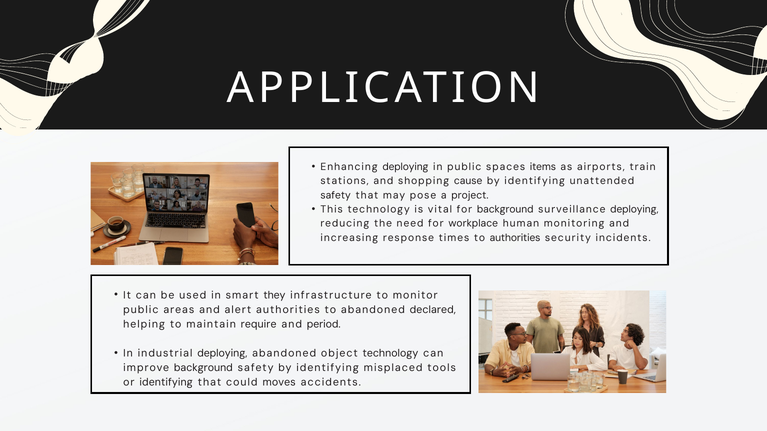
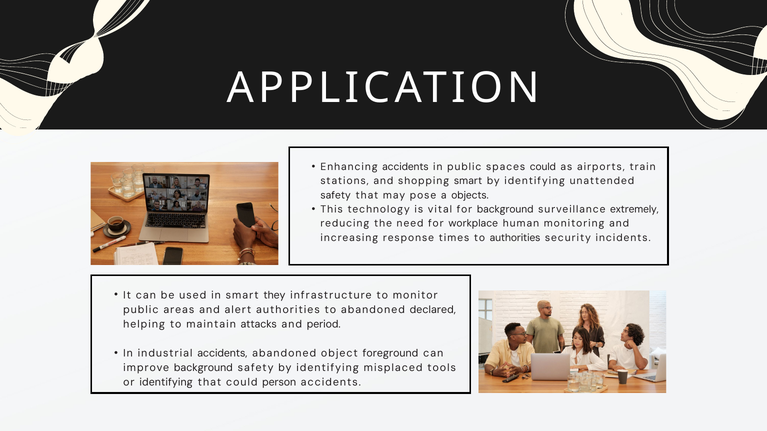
Enhancing deploying: deploying -> accidents (405, 167)
spaces items: items -> could (543, 167)
shopping cause: cause -> smart (468, 181)
project: project -> objects (470, 195)
surveillance deploying: deploying -> extremely (634, 210)
require: require -> attacks (259, 324)
industrial deploying: deploying -> accidents (222, 354)
object technology: technology -> foreground (390, 354)
moves: moves -> person (279, 383)
